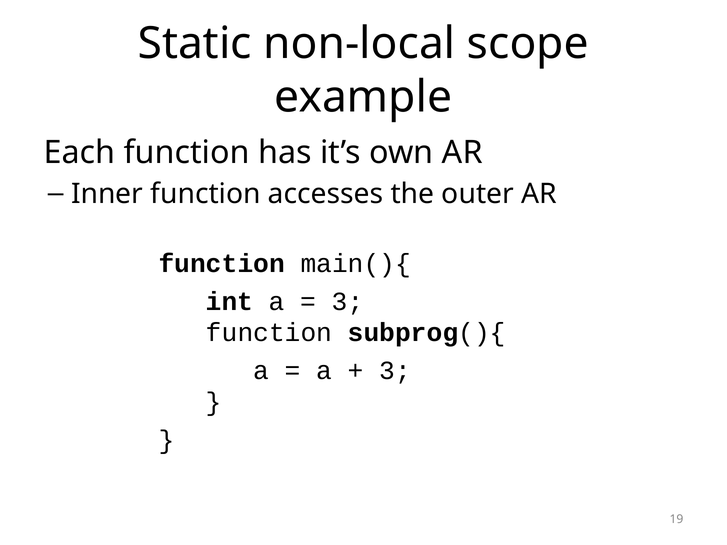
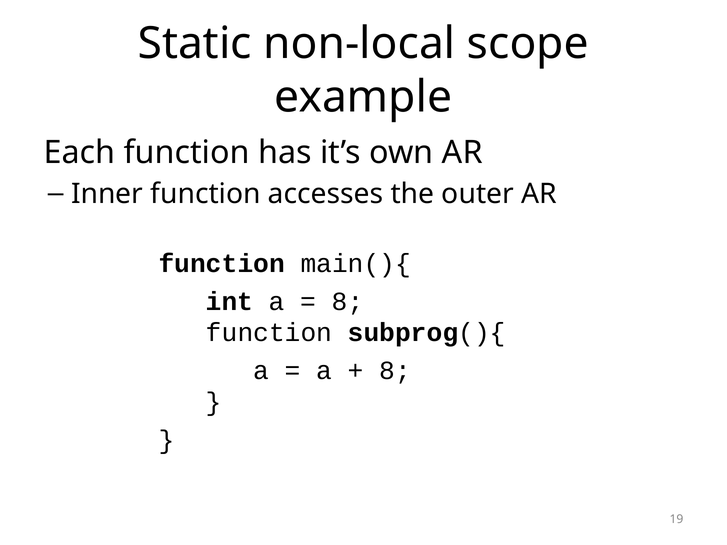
3: 3 -> 8 (348, 301)
3: 3 -> 8 (395, 371)
